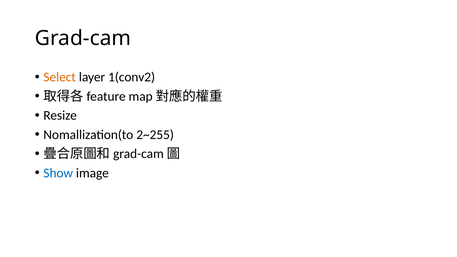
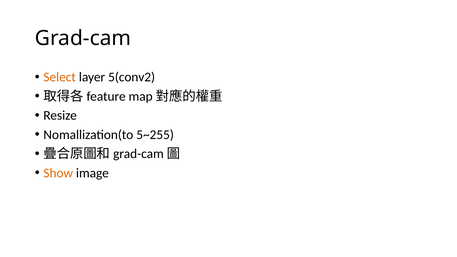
1(conv2: 1(conv2 -> 5(conv2 (132, 77)
2~255: 2~255 -> 5~255 (155, 135)
Show colour: blue -> orange (58, 173)
